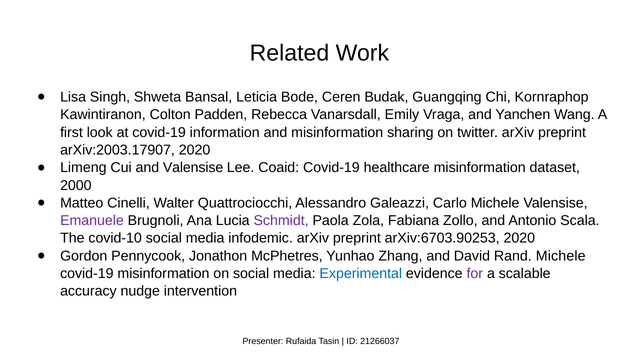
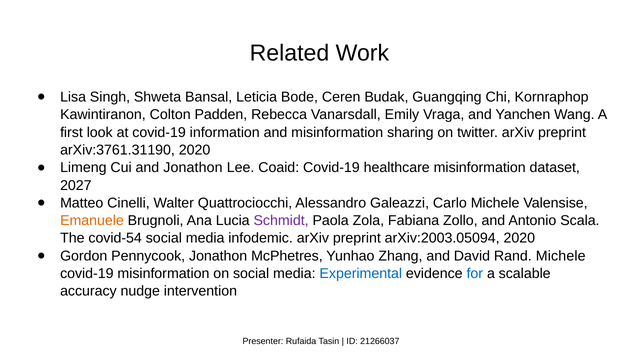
arXiv:2003.17907: arXiv:2003.17907 -> arXiv:3761.31190 (118, 150)
and Valensise: Valensise -> Jonathon (193, 167)
2000: 2000 -> 2027 (76, 185)
Emanuele colour: purple -> orange (92, 220)
covid-10: covid-10 -> covid-54 (115, 238)
arXiv:6703.90253: arXiv:6703.90253 -> arXiv:2003.05094 (442, 238)
for colour: purple -> blue (475, 273)
